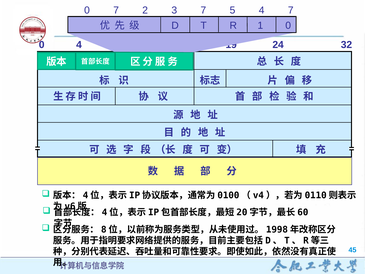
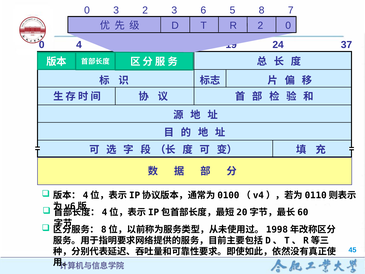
0 7: 7 -> 3 (116, 10)
3 7: 7 -> 6 (203, 10)
5 4: 4 -> 8 (262, 10)
R 1: 1 -> 2 (260, 25)
32: 32 -> 37 (346, 45)
